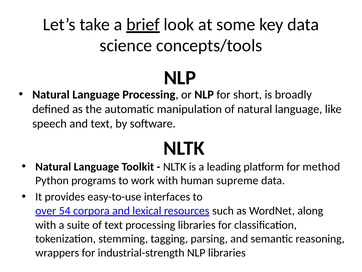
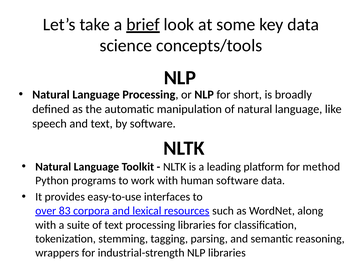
human supreme: supreme -> software (237, 180)
54: 54 -> 83 (65, 210)
